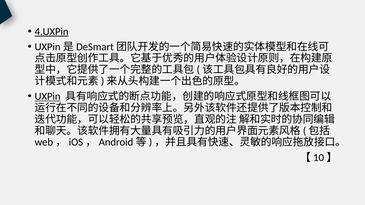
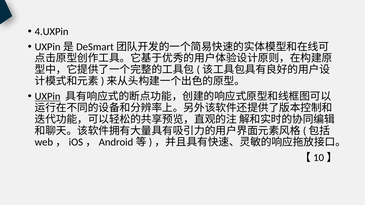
4.UXPin underline: present -> none (52, 32)
